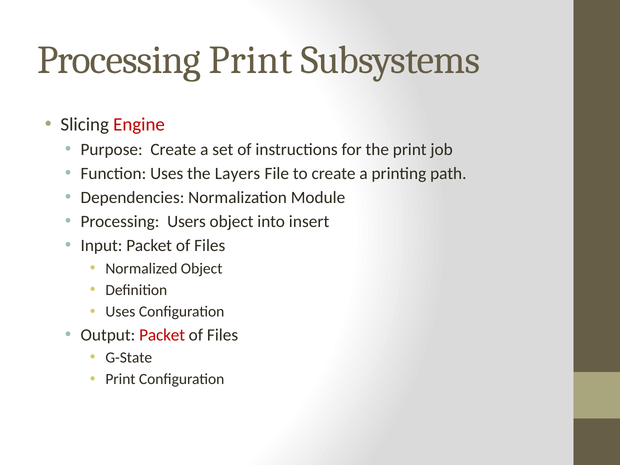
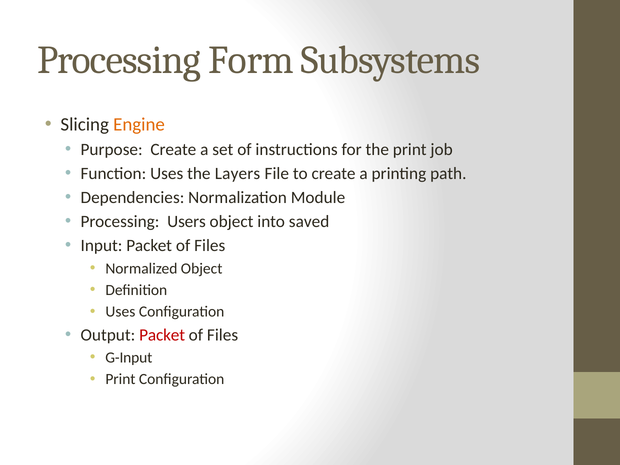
Processing Print: Print -> Form (251, 60)
Engine colour: red -> orange (139, 124)
insert: insert -> saved (309, 222)
G-State: G-State -> G-Input (129, 358)
